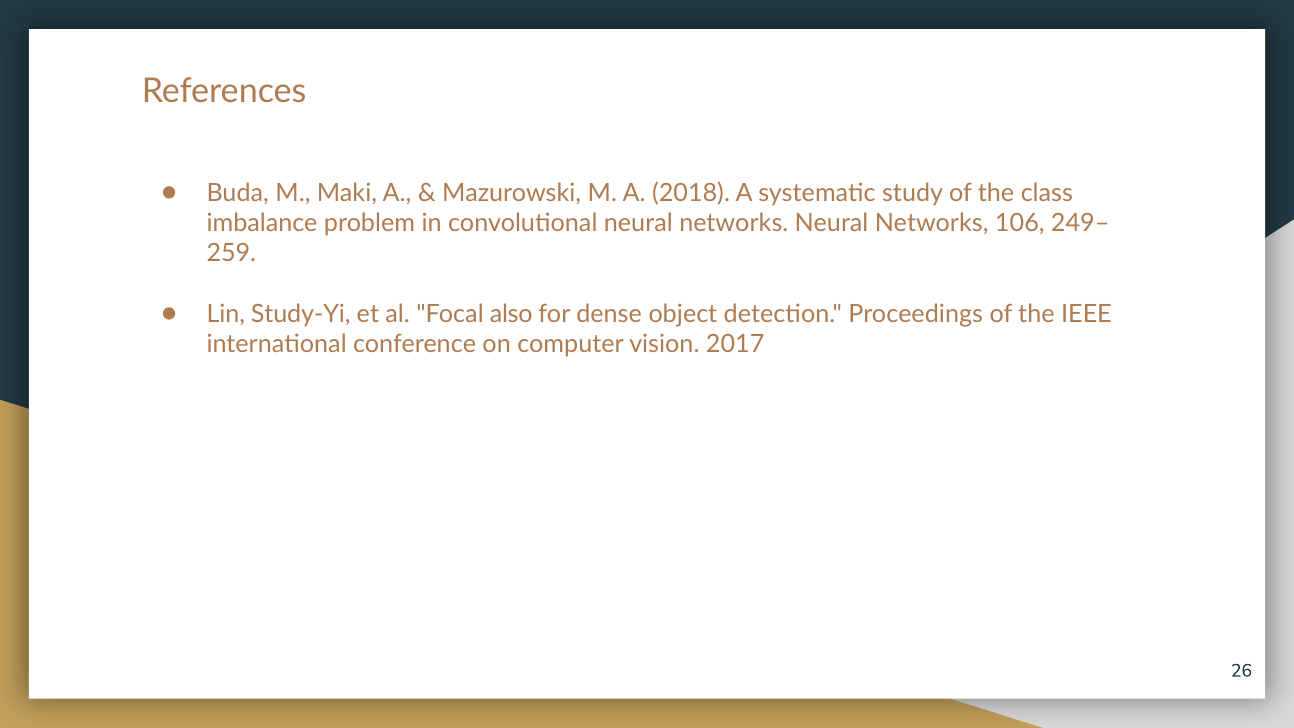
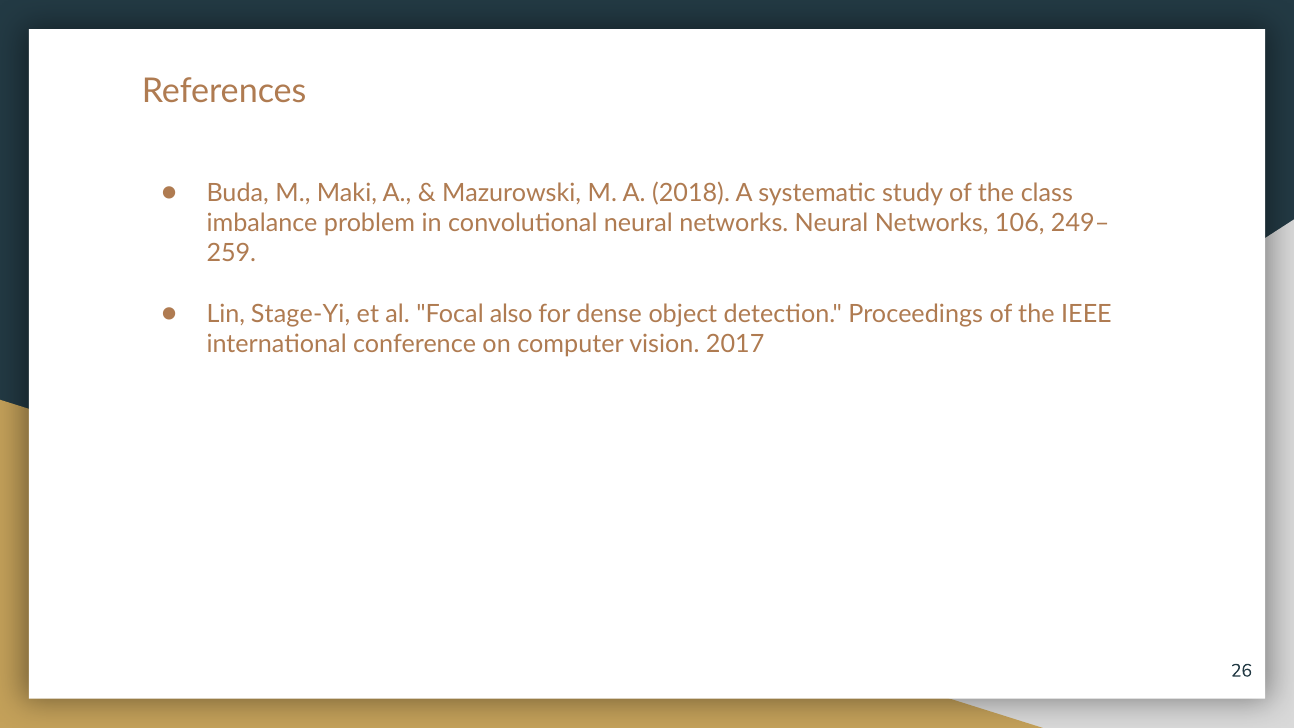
Study-Yi: Study-Yi -> Stage-Yi (301, 314)
